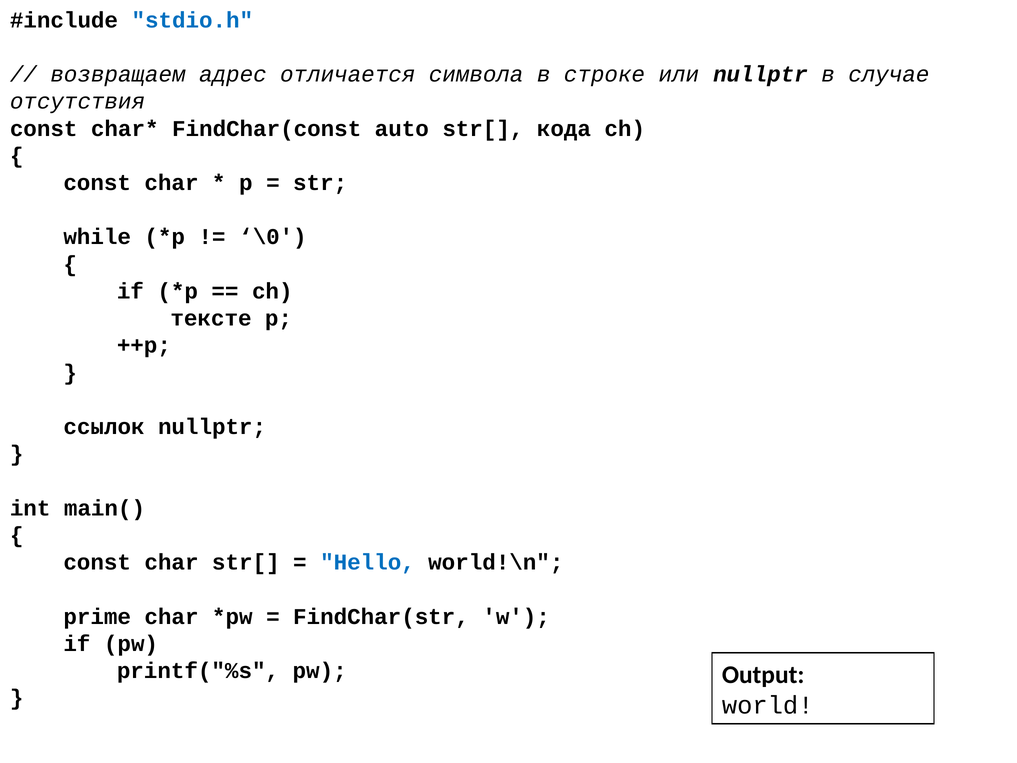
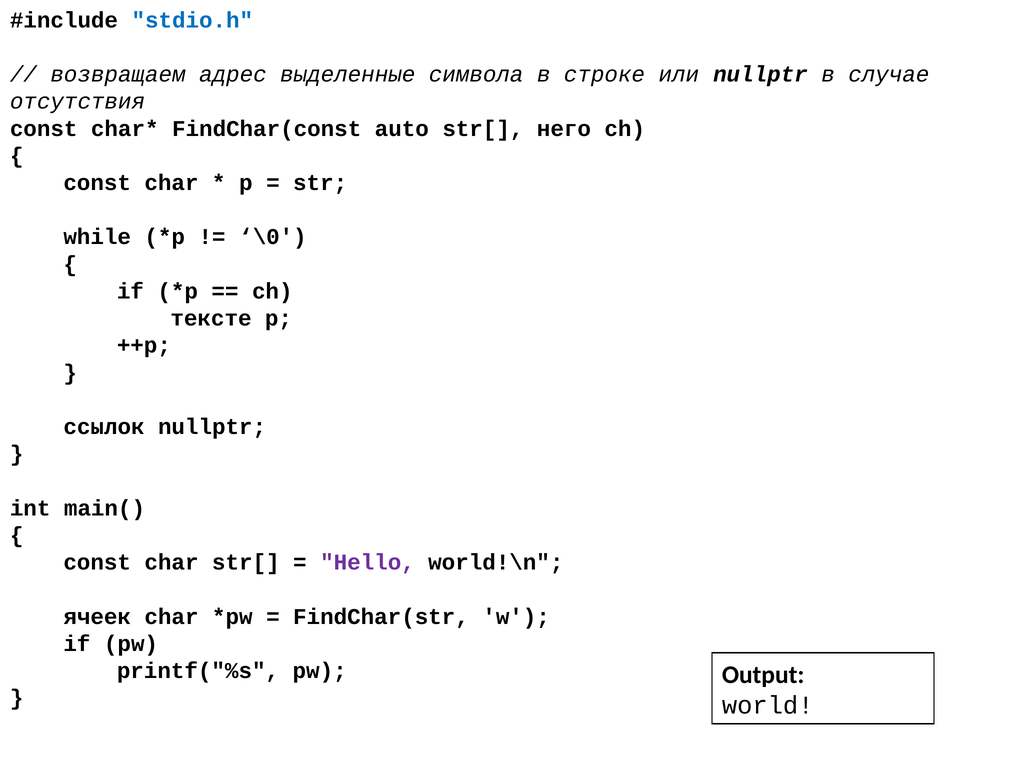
отличается: отличается -> выделенные (348, 74)
кода: кода -> него (564, 129)
Hello colour: blue -> purple (367, 562)
prime: prime -> ячеек (97, 616)
